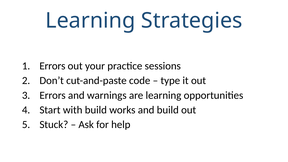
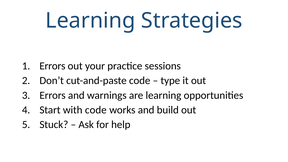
with build: build -> code (96, 110)
